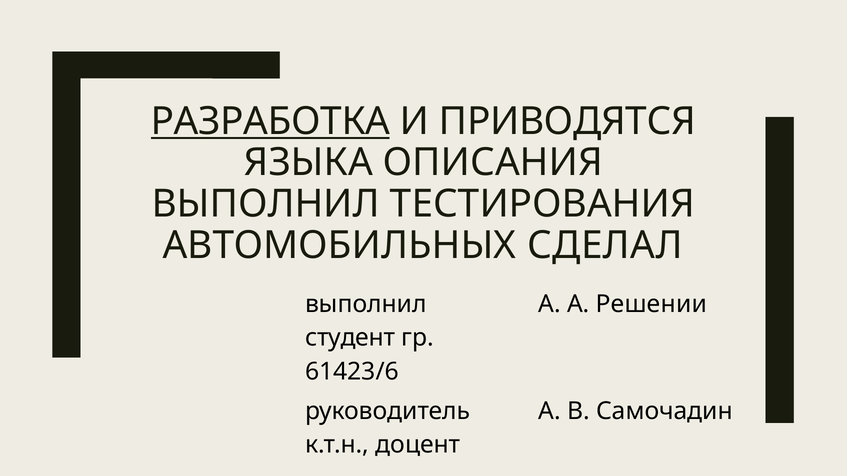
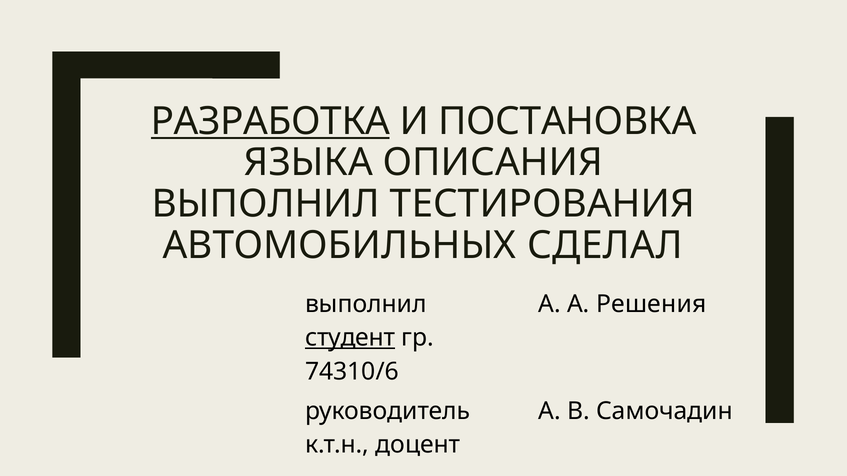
ПРИВОДЯТСЯ: ПРИВОДЯТСЯ -> ПОСТАНОВКА (567, 121)
Решении: Решении -> Решения (651, 305)
студент underline: none -> present (350, 338)
61423/6: 61423/6 -> 74310/6 (352, 372)
